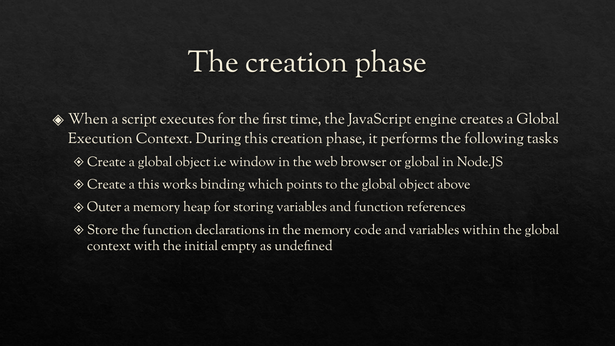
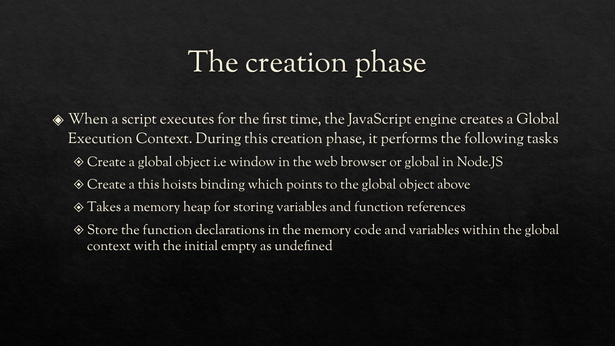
works: works -> hoists (180, 184)
Outer: Outer -> Takes (104, 207)
